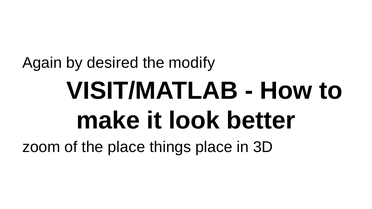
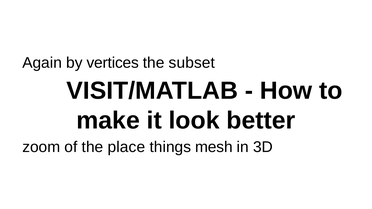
desired: desired -> vertices (113, 63)
modify: modify -> subset (192, 63)
things place: place -> mesh (214, 147)
